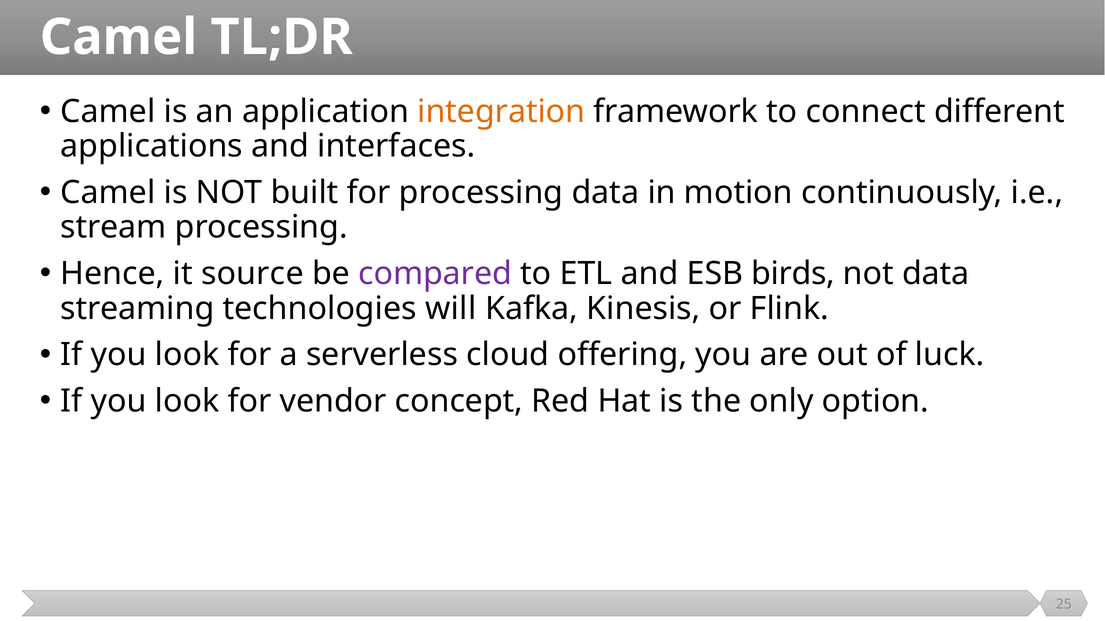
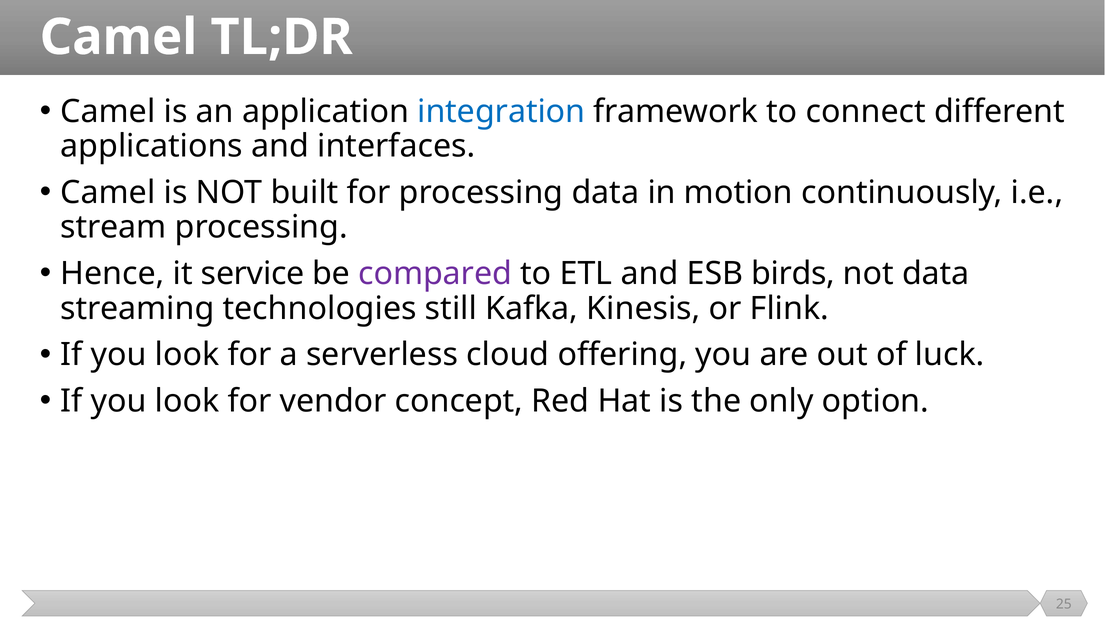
integration colour: orange -> blue (501, 112)
source: source -> service (253, 274)
will: will -> still (451, 309)
